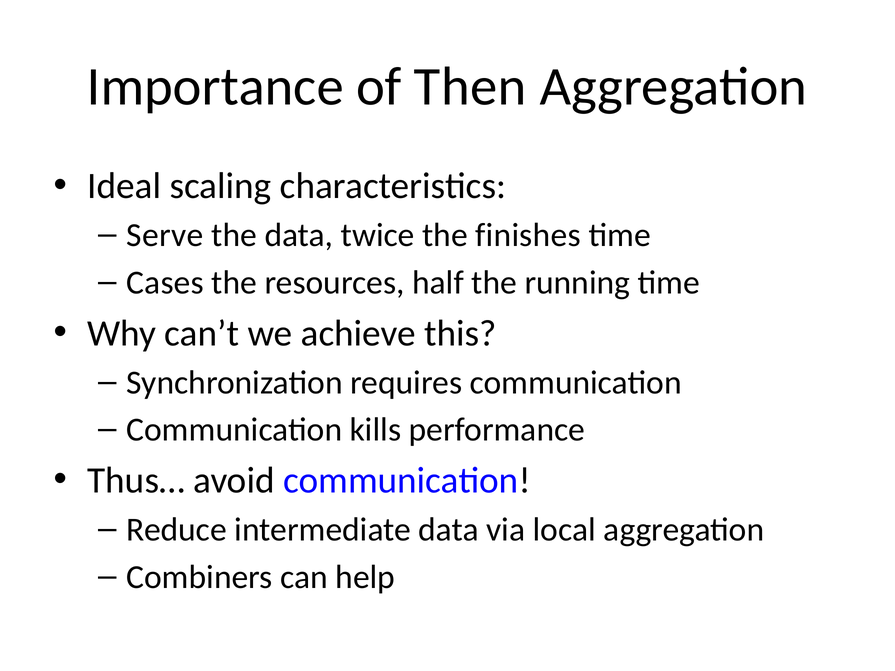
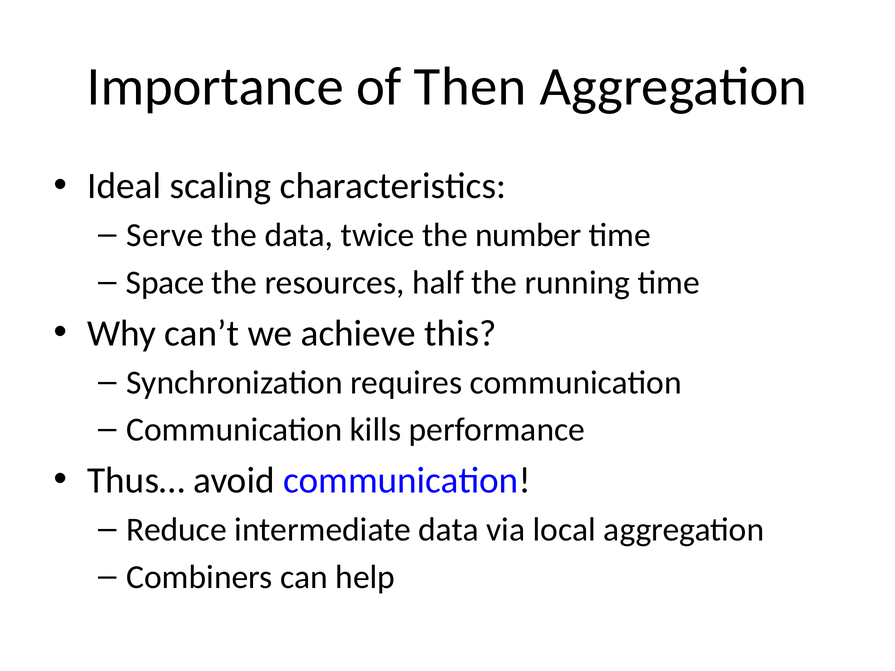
finishes: finishes -> number (528, 235)
Cases: Cases -> Space (165, 283)
